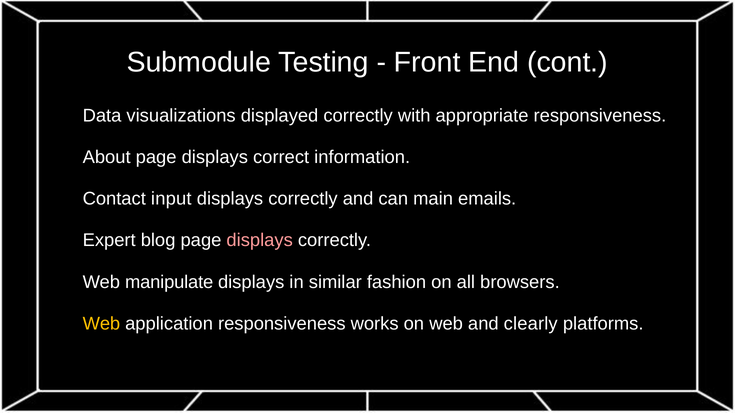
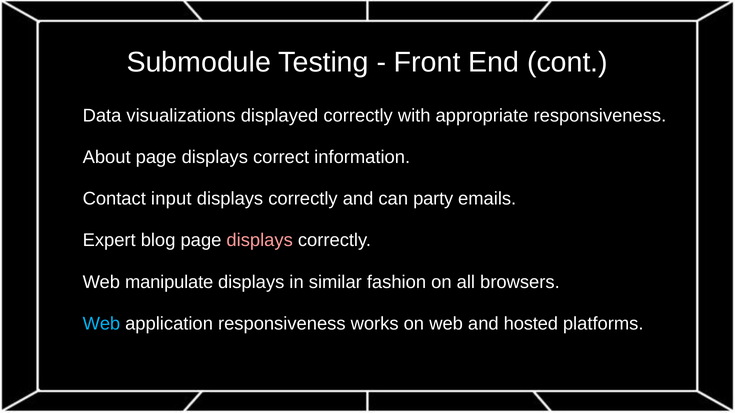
main: main -> party (433, 199)
Web colour: yellow -> light blue (101, 324)
clearly: clearly -> hosted (531, 324)
